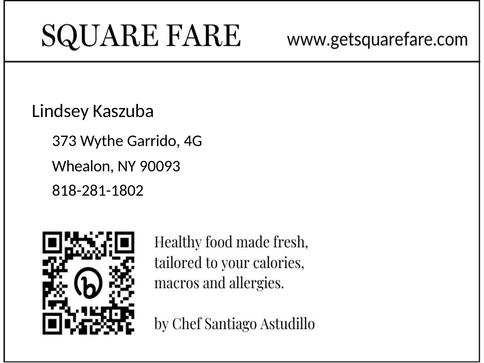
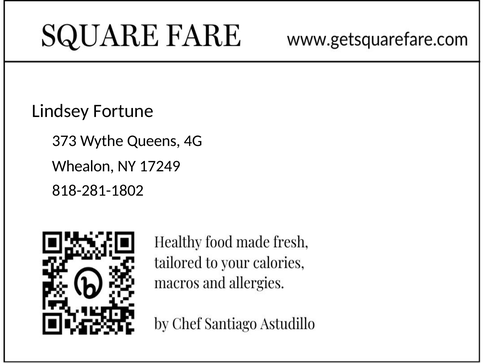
Kaszuba: Kaszuba -> Fortune (123, 111)
Garrido: Garrido -> Queens (154, 141)
90093: 90093 -> 17249 (160, 166)
